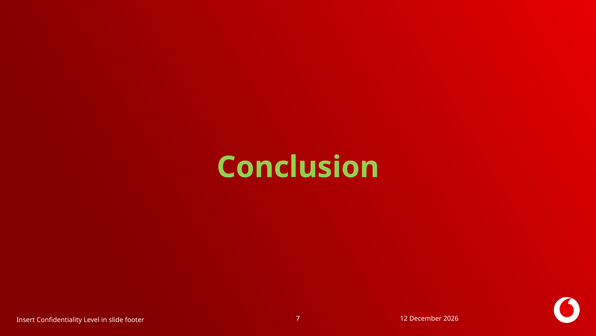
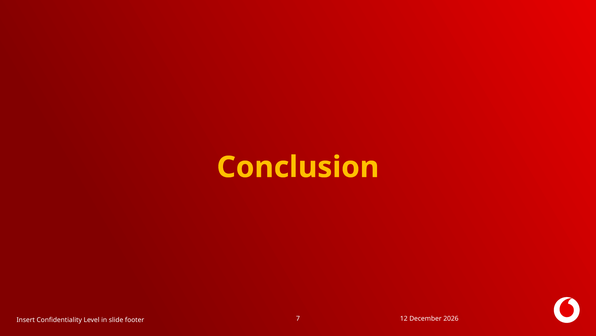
Conclusion colour: light green -> yellow (298, 167)
